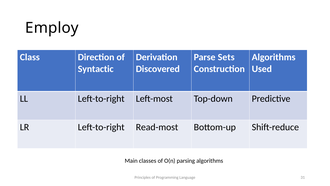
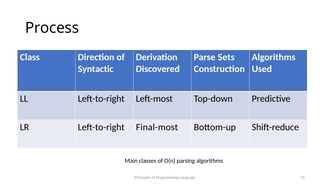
Employ: Employ -> Process (52, 28)
Read-most: Read-most -> Final-most (157, 127)
